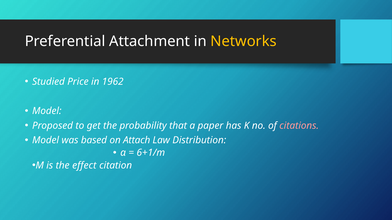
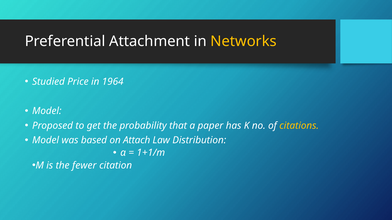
1962: 1962 -> 1964 (113, 82)
citations colour: pink -> yellow (299, 126)
6+1/m: 6+1/m -> 1+1/m (151, 153)
effect: effect -> fewer (84, 166)
